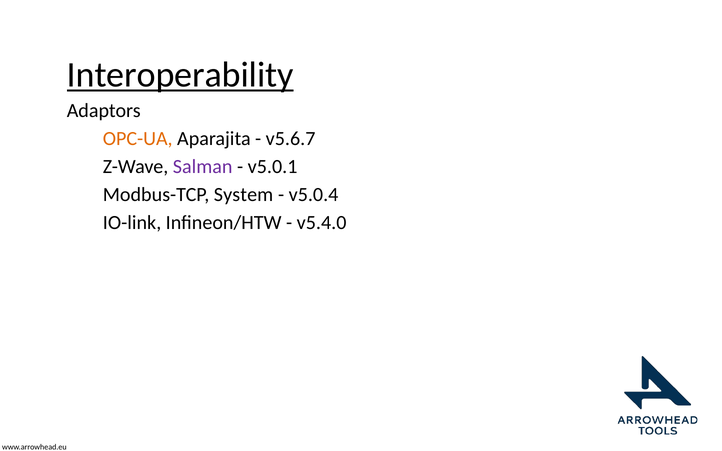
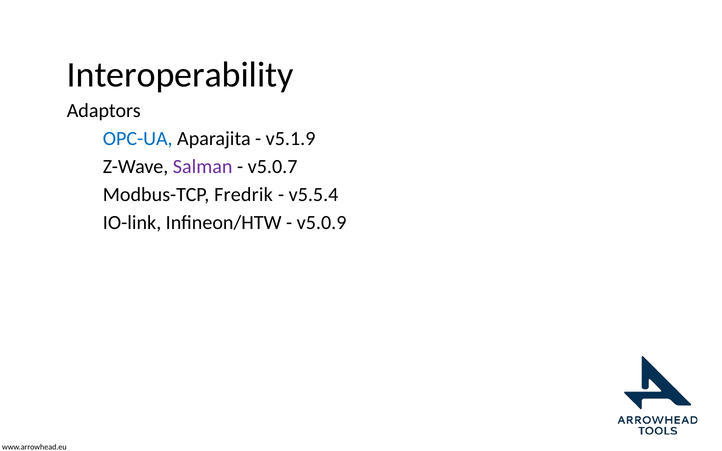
Interoperability underline: present -> none (180, 75)
OPC-UA colour: orange -> blue (138, 139)
v5.6.7: v5.6.7 -> v5.1.9 (291, 139)
v5.0.1: v5.0.1 -> v5.0.7 (273, 167)
System: System -> Fredrik (243, 195)
v5.0.4: v5.0.4 -> v5.5.4 (314, 195)
v5.4.0: v5.4.0 -> v5.0.9 (322, 223)
